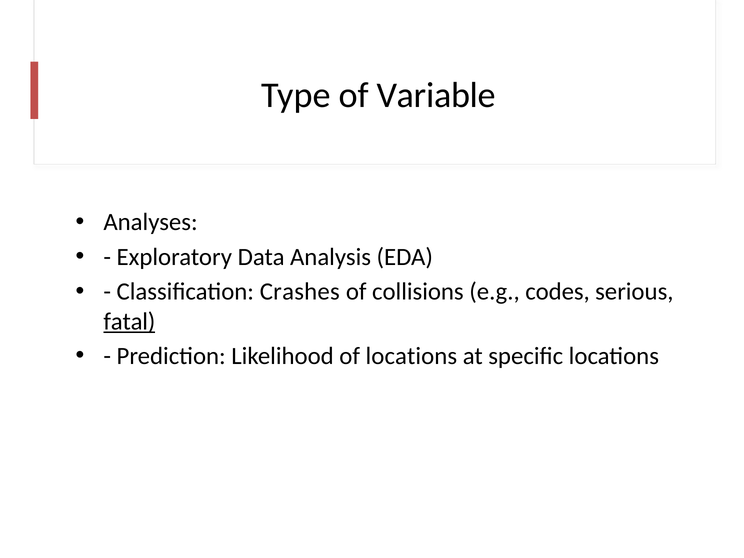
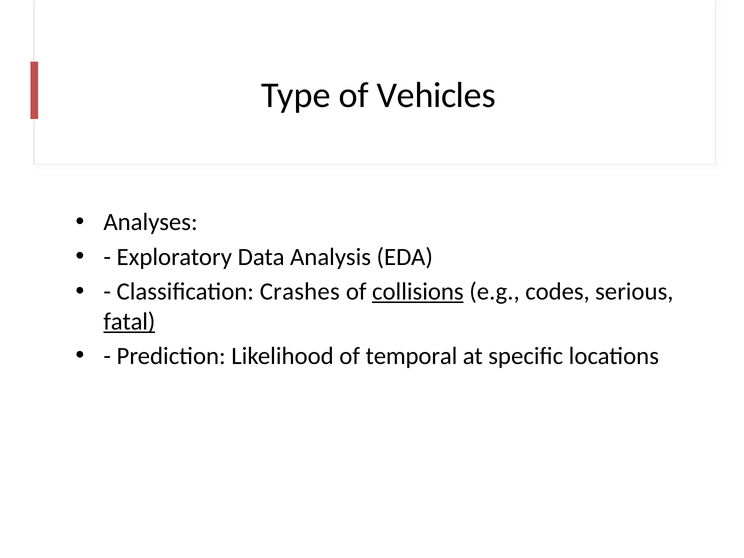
Variable: Variable -> Vehicles (436, 95)
collisions underline: none -> present (418, 292)
of locations: locations -> temporal (411, 356)
